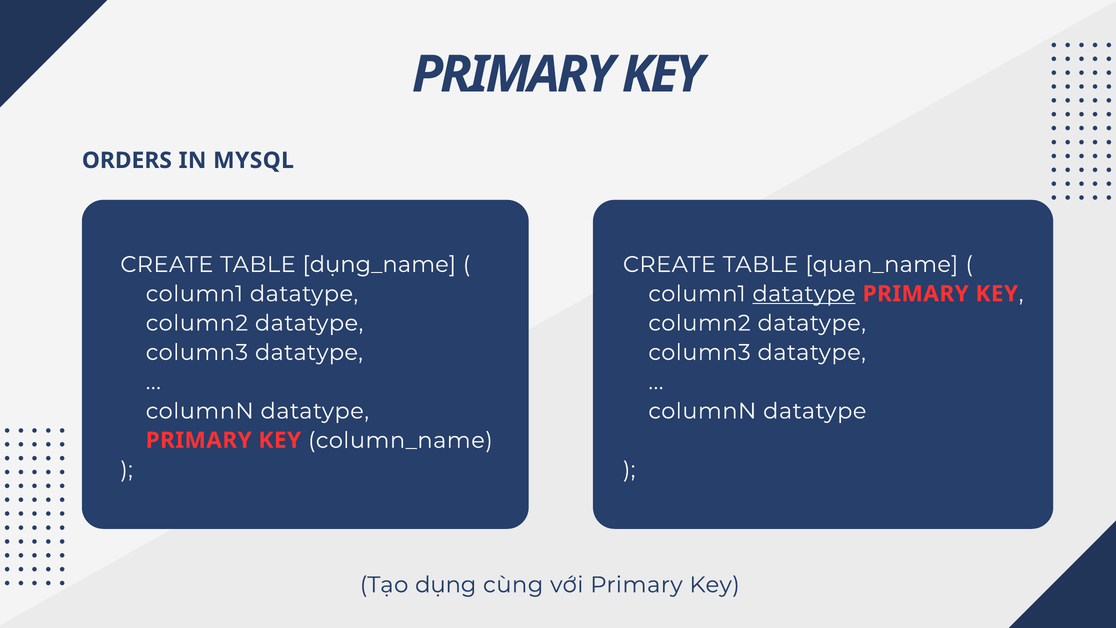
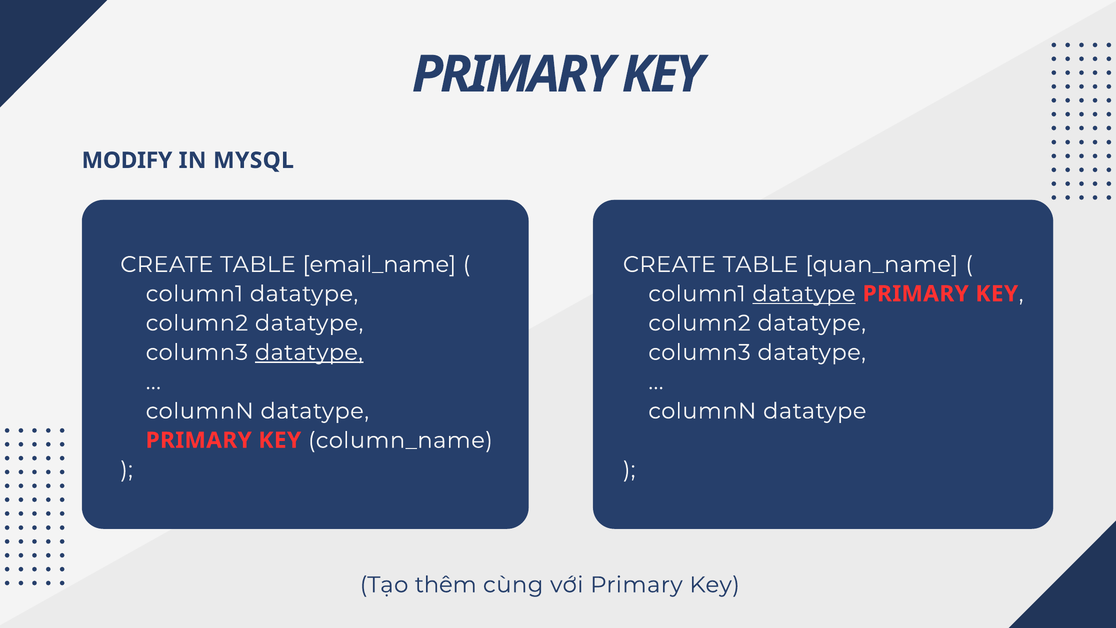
ORDERS: ORDERS -> MODIFY (127, 160)
dụng_name: dụng_name -> email_name (379, 264)
datatype underline: none -> present (309, 352)
dụng: dụng -> thêm (446, 585)
